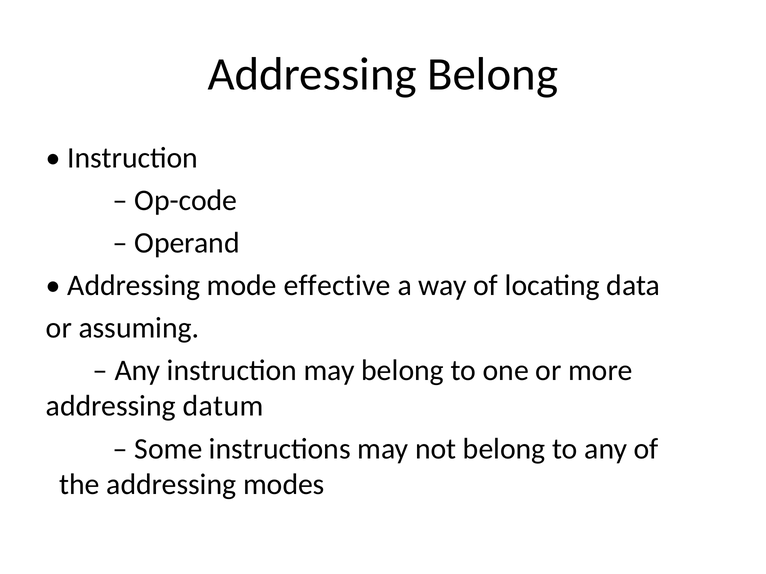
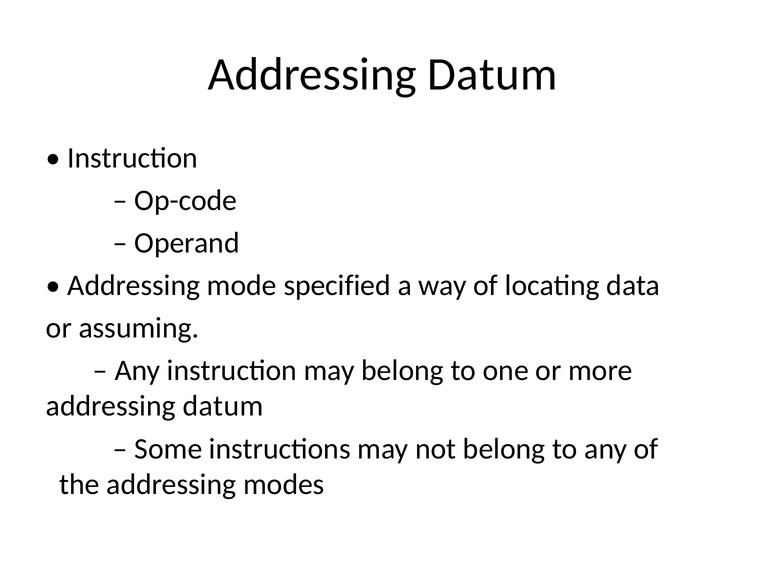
Belong: Belong -> Datum (492, 74)
effective: effective -> specified (337, 286)
